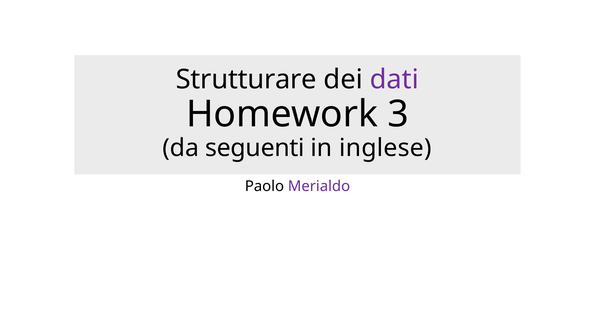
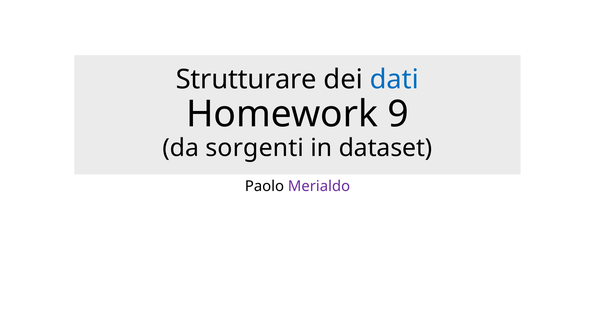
dati colour: purple -> blue (394, 79)
3: 3 -> 9 (398, 114)
seguenti: seguenti -> sorgenti (255, 148)
inglese: inglese -> dataset (386, 148)
